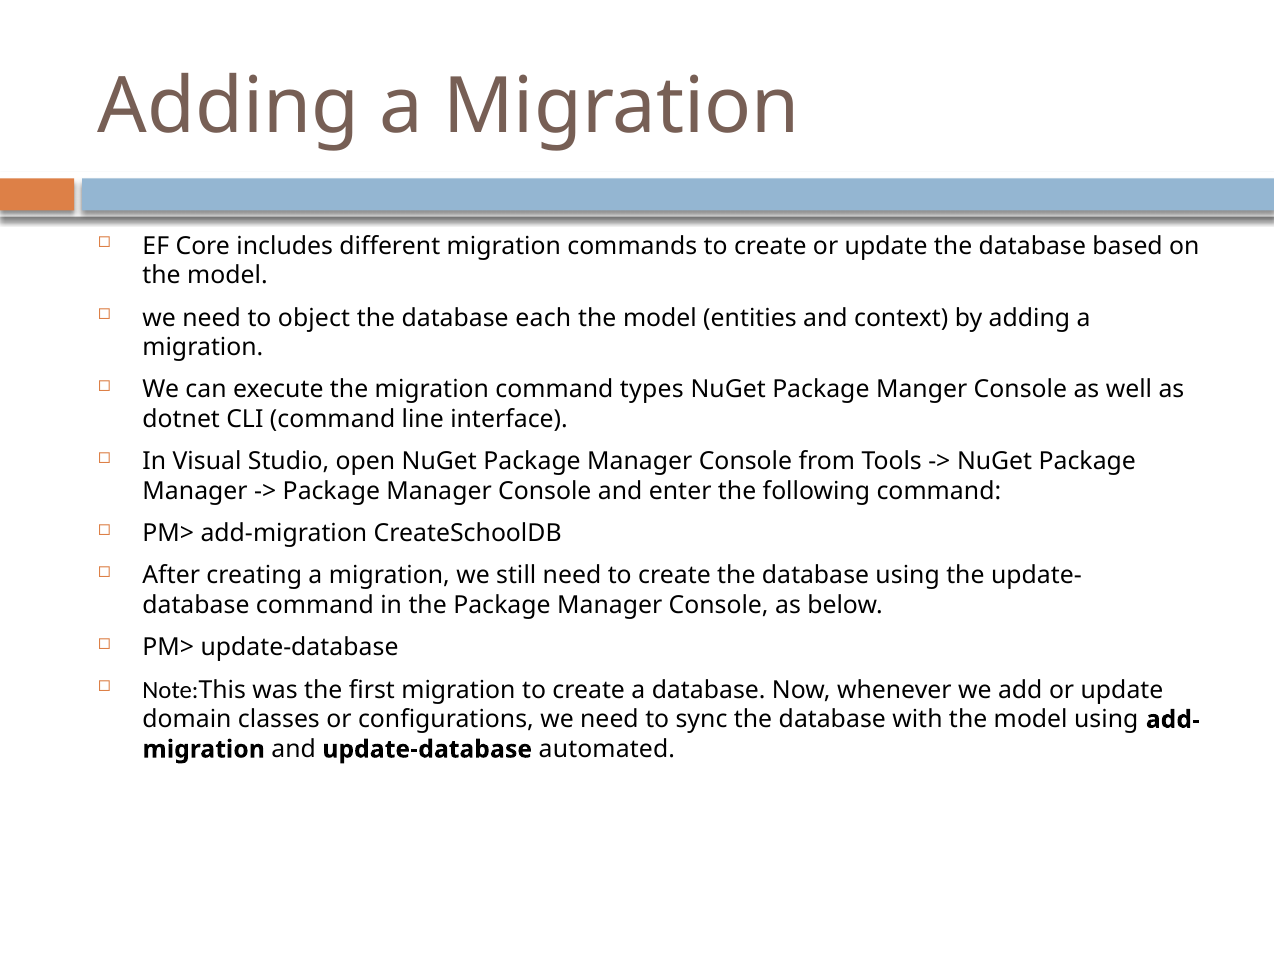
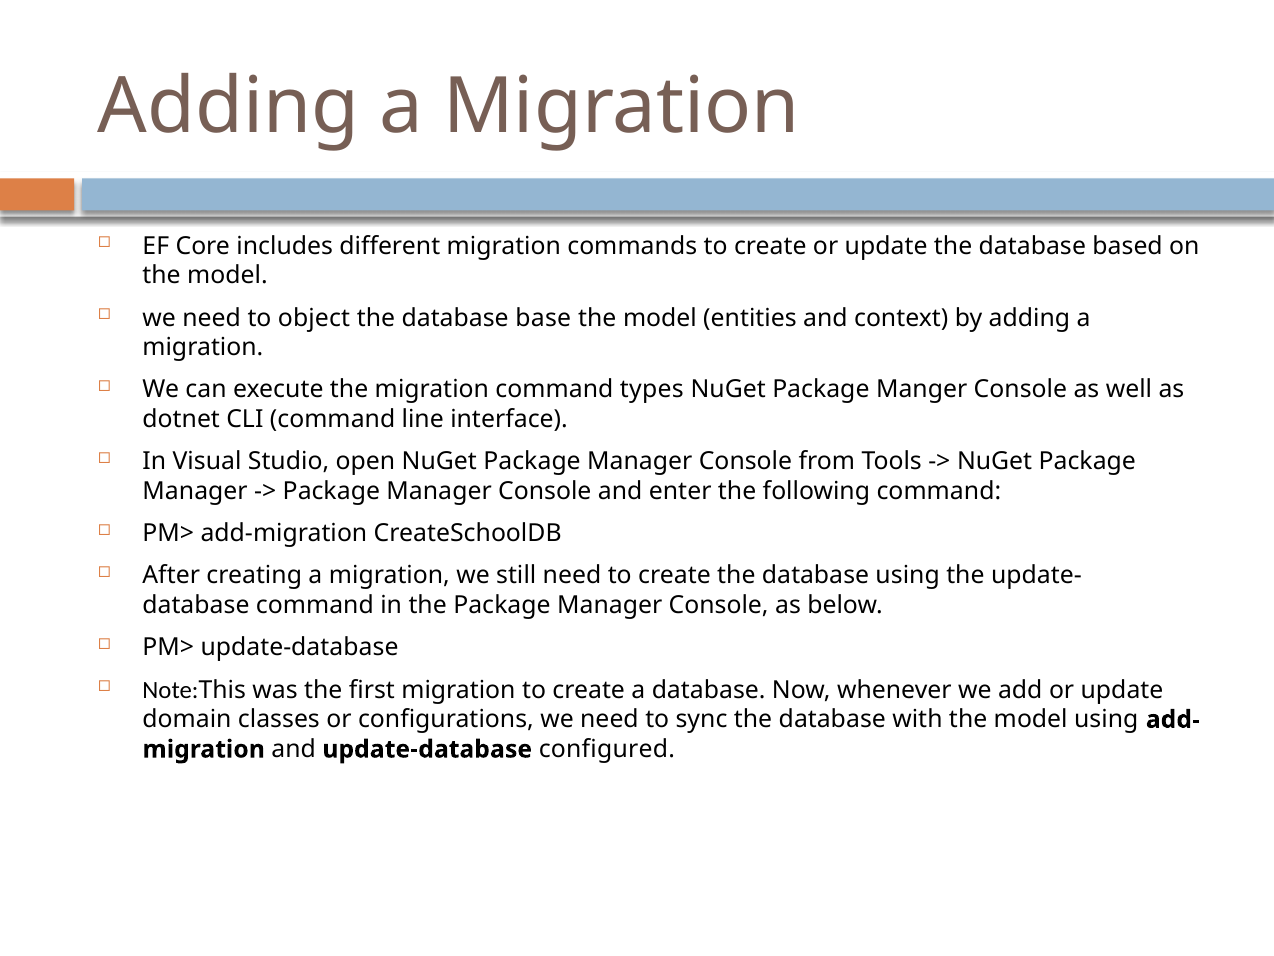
each: each -> base (543, 318)
automated: automated -> configured (607, 749)
